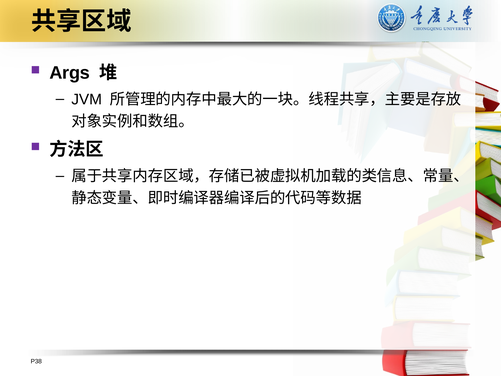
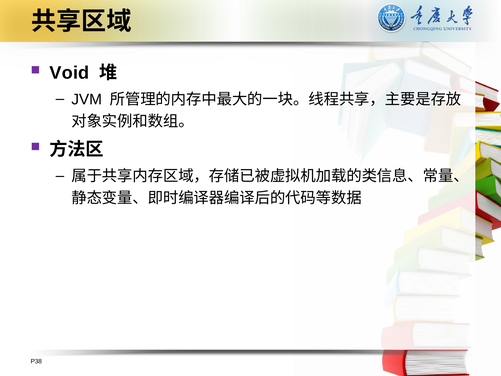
Args: Args -> Void (69, 73)
